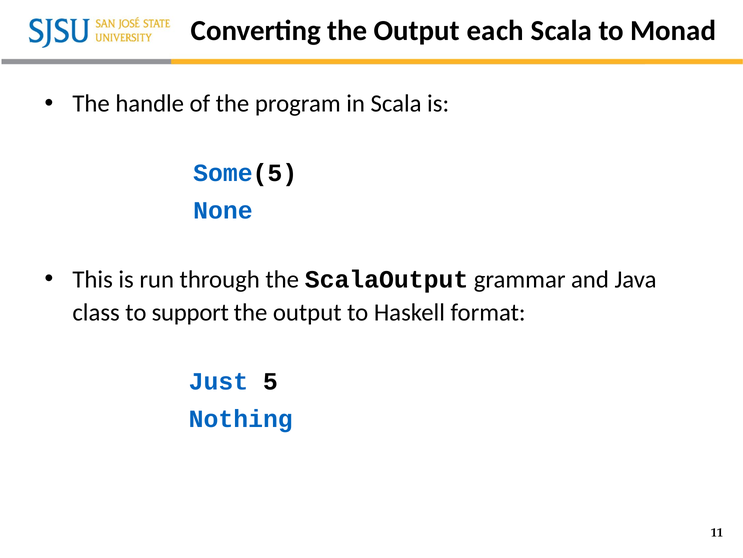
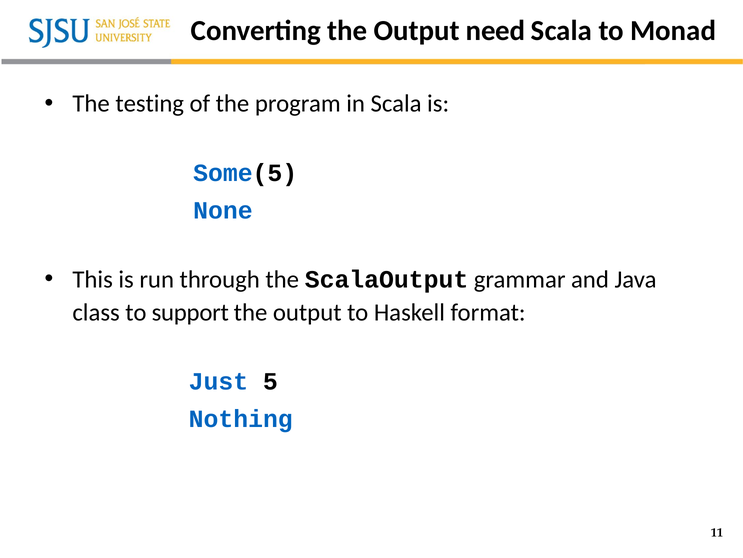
each: each -> need (496, 31)
handle: handle -> testing (150, 104)
